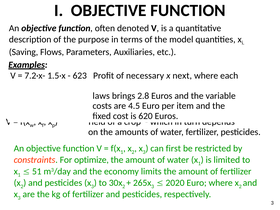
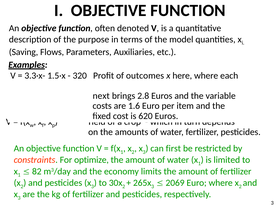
7.2·x-: 7.2·x- -> 3.3·x- (35, 76)
623: 623 -> 320 (80, 76)
necessary: necessary -> outcomes (145, 76)
next: next -> here (182, 76)
laws: laws -> next (101, 96)
4.5: 4.5 -> 1.6 (134, 106)
51: 51 -> 82 (37, 171)
2020: 2020 -> 2069 (175, 183)
